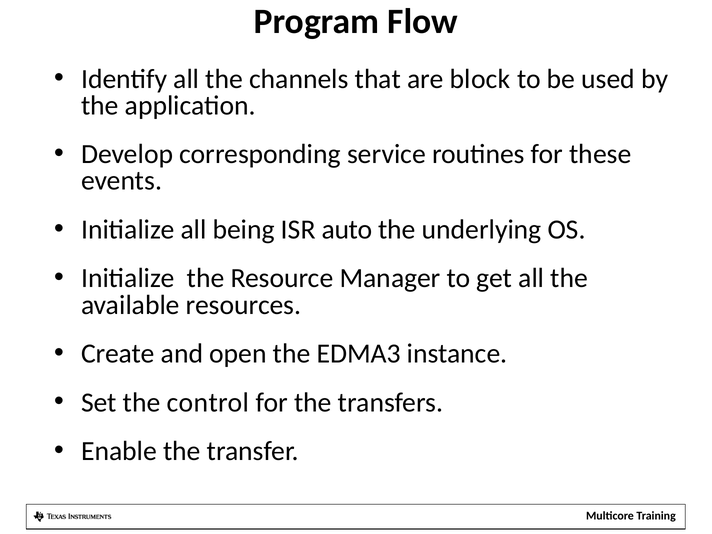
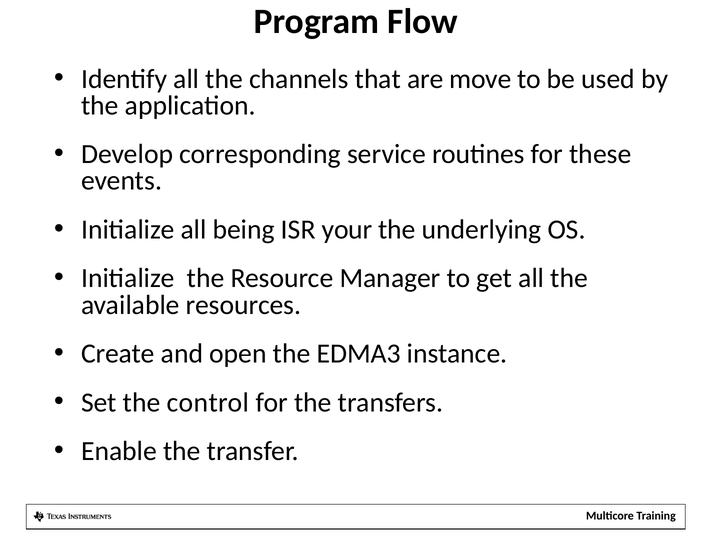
block: block -> move (480, 79)
auto: auto -> your (347, 230)
